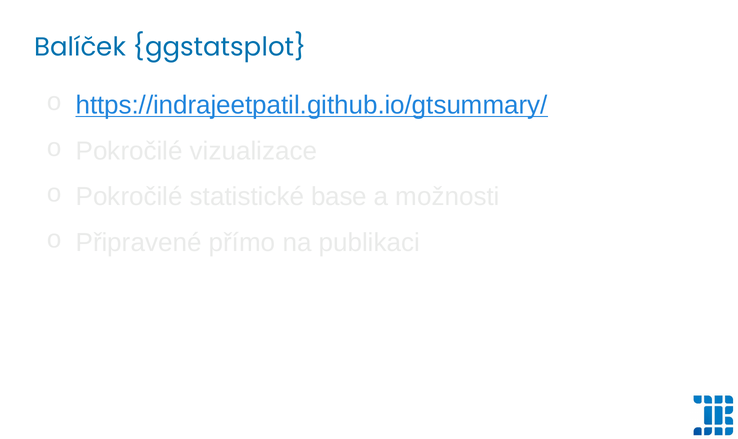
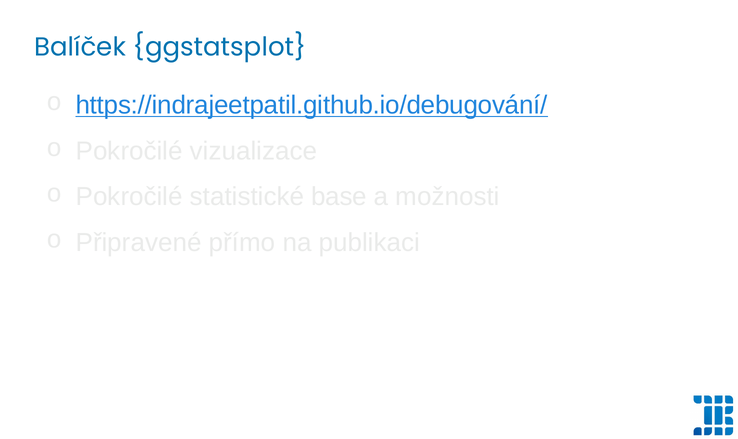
https://indrajeetpatil.github.io/gtsummary/: https://indrajeetpatil.github.io/gtsummary/ -> https://indrajeetpatil.github.io/debugování/ (312, 105)
